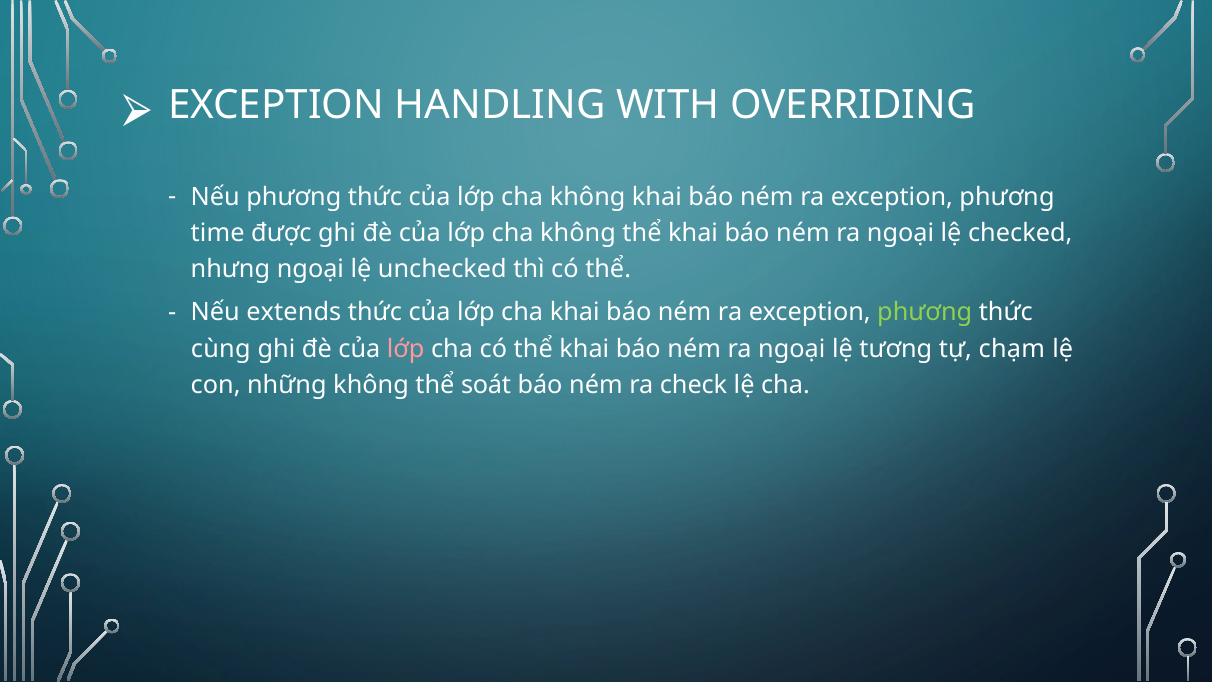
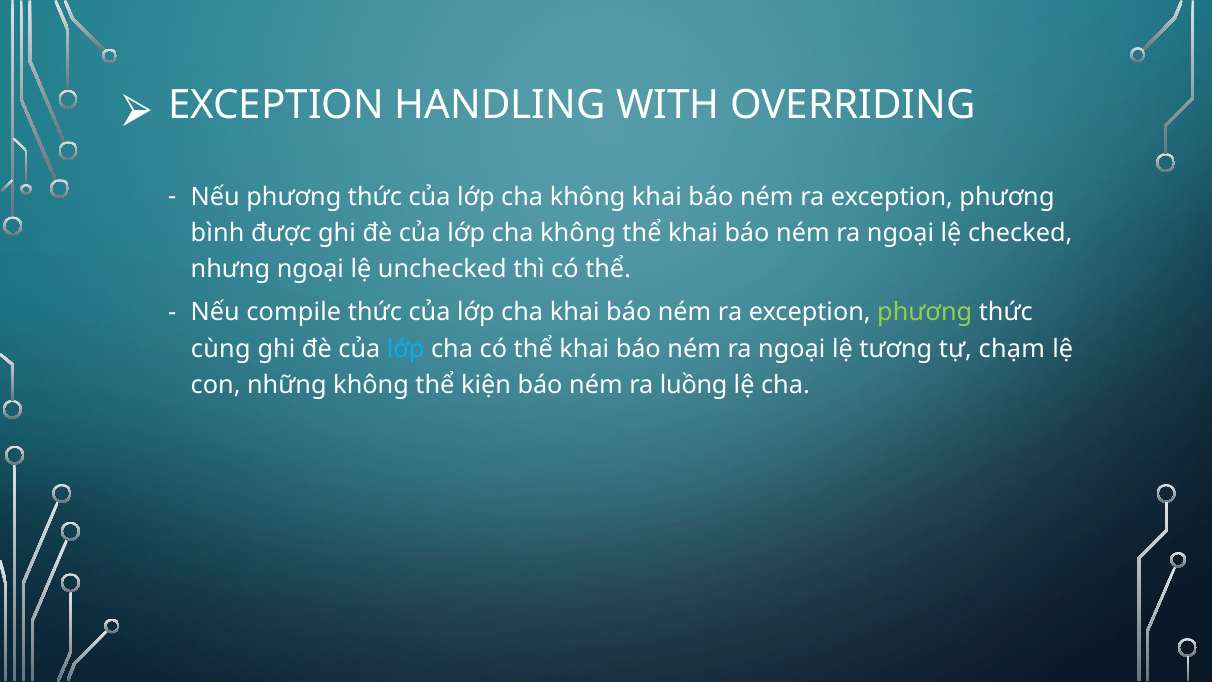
time: time -> bình (218, 233)
extends: extends -> compile (294, 312)
lớp colour: pink -> light blue (406, 349)
soát: soát -> kiện (486, 385)
check: check -> luồng (694, 385)
